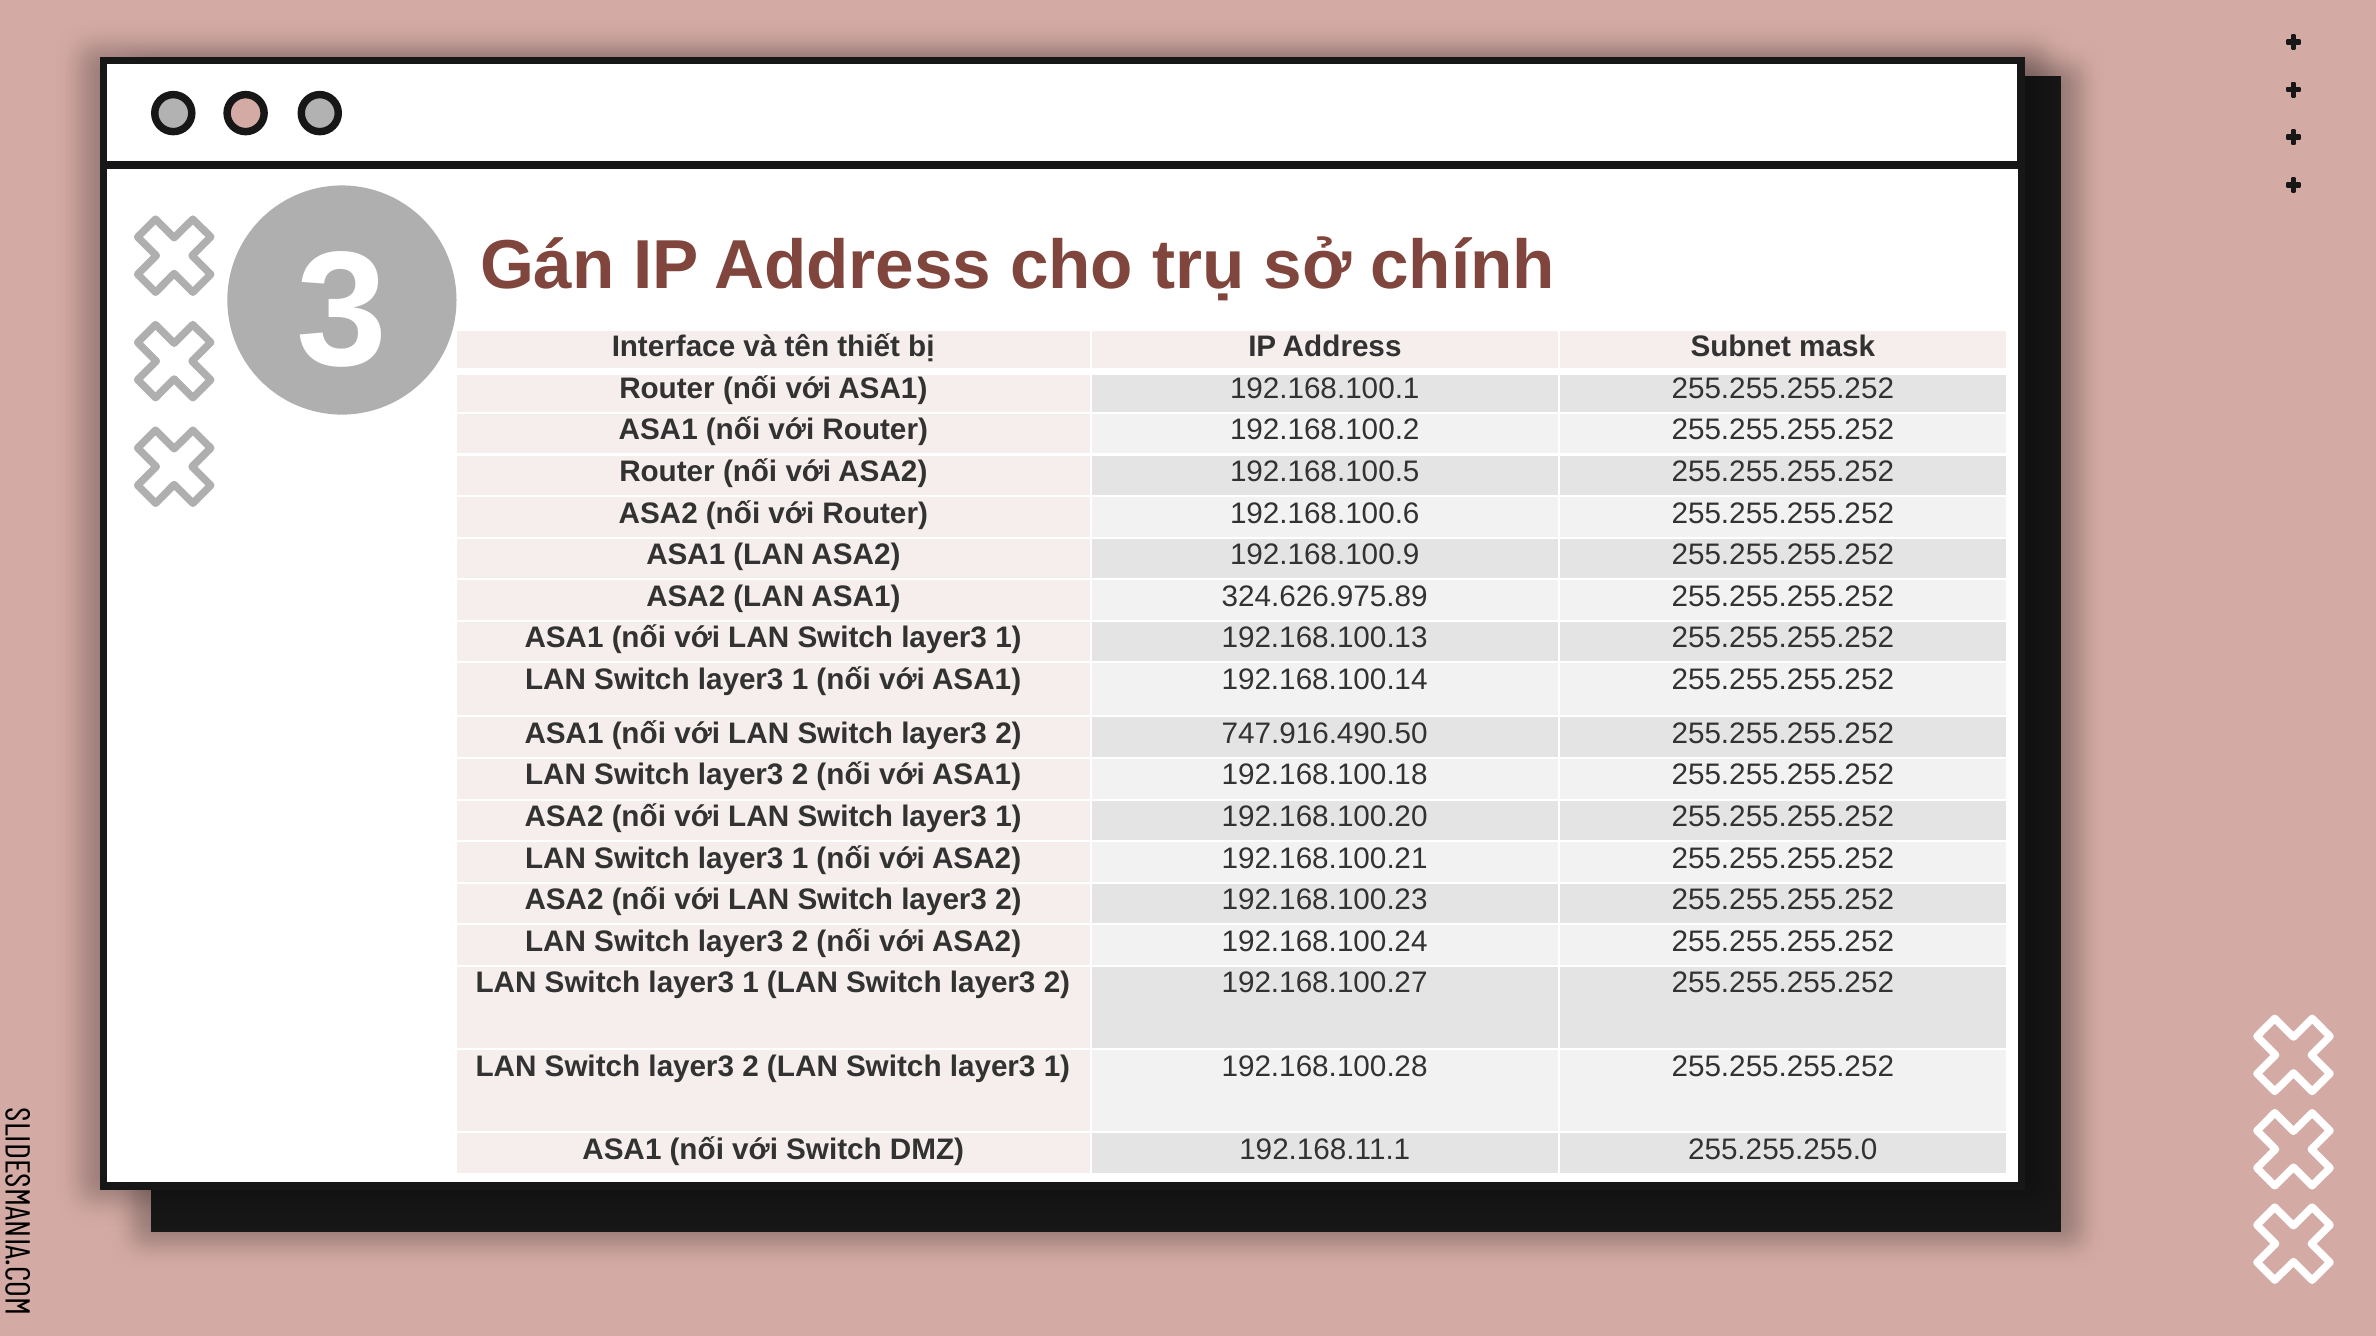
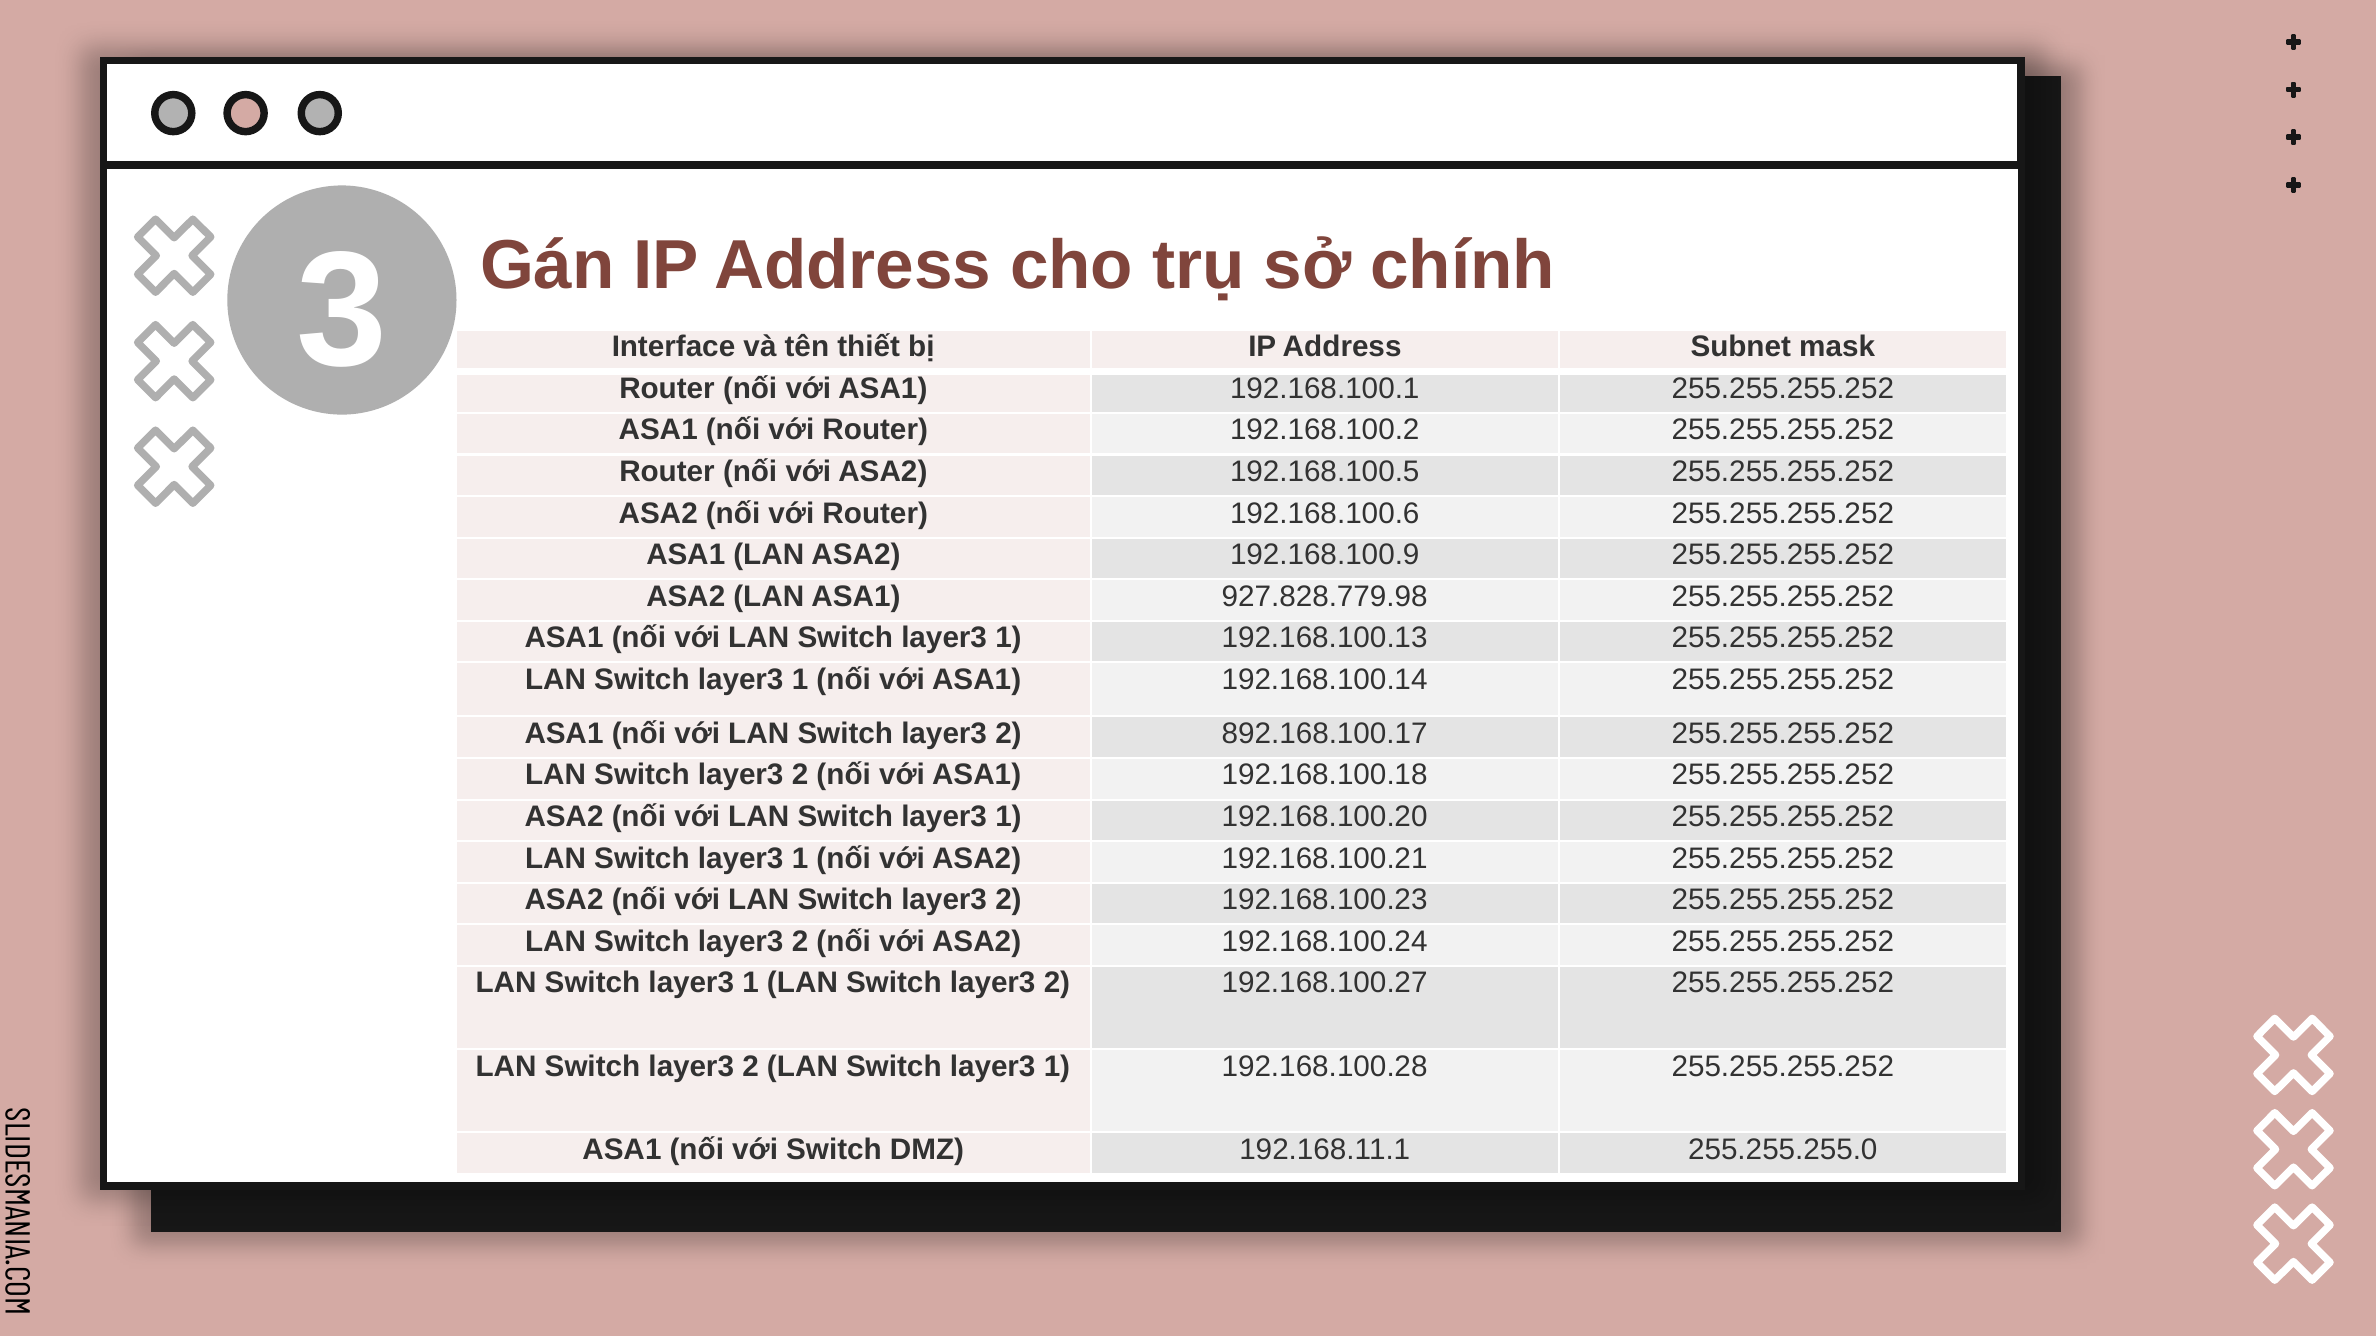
324.626.975.89: 324.626.975.89 -> 927.828.779.98 (1325, 597)
747.916.490.50: 747.916.490.50 -> 892.168.100.17 (1325, 734)
